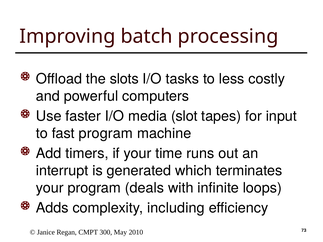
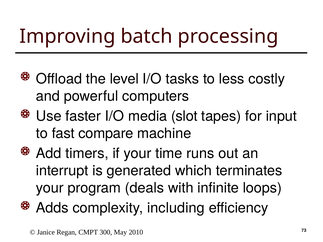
slots: slots -> level (124, 79)
fast program: program -> compare (106, 134)
